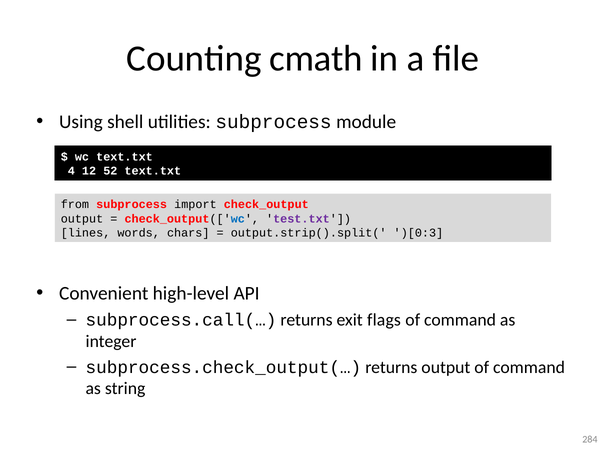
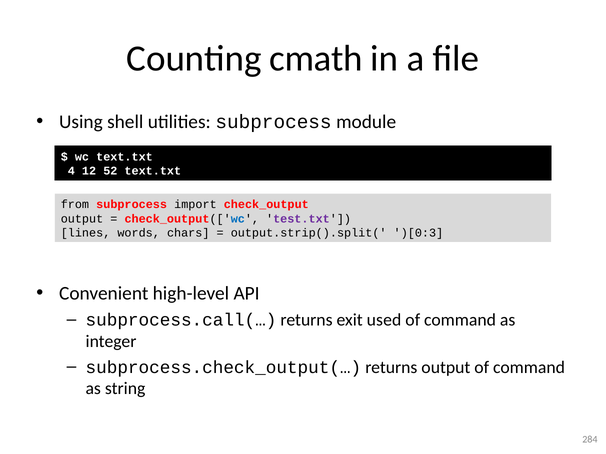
flags: flags -> used (384, 320)
